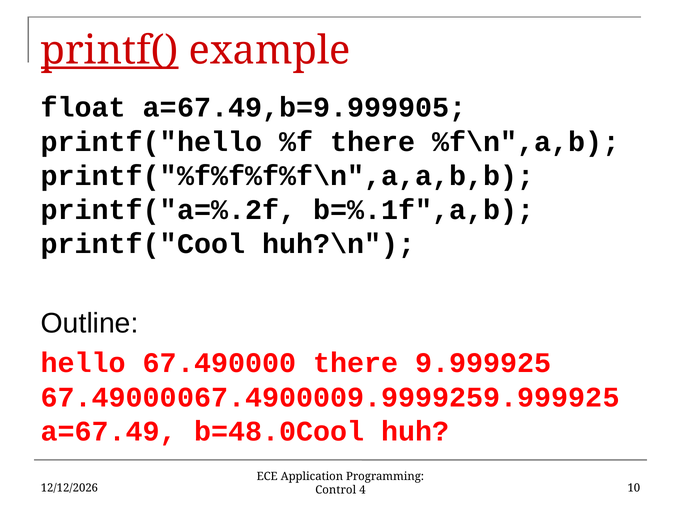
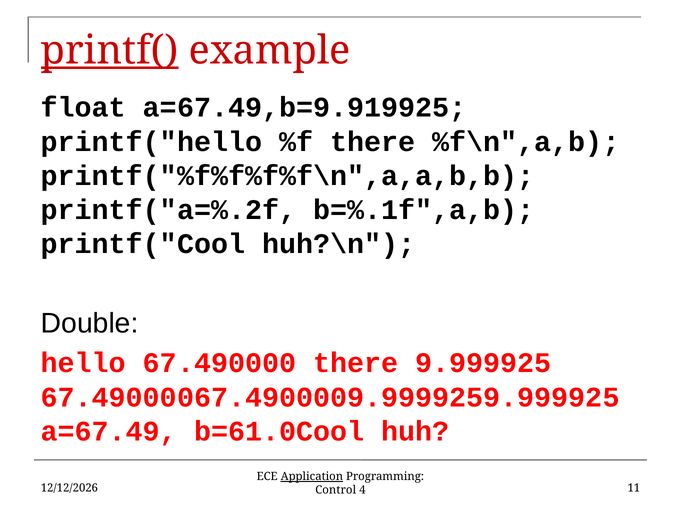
a=67.49,b=9.999905: a=67.49,b=9.999905 -> a=67.49,b=9.919925 (305, 108)
Outline: Outline -> Double (90, 323)
b=48.0Cool: b=48.0Cool -> b=61.0Cool (279, 431)
Application underline: none -> present (312, 476)
10: 10 -> 11 (634, 488)
